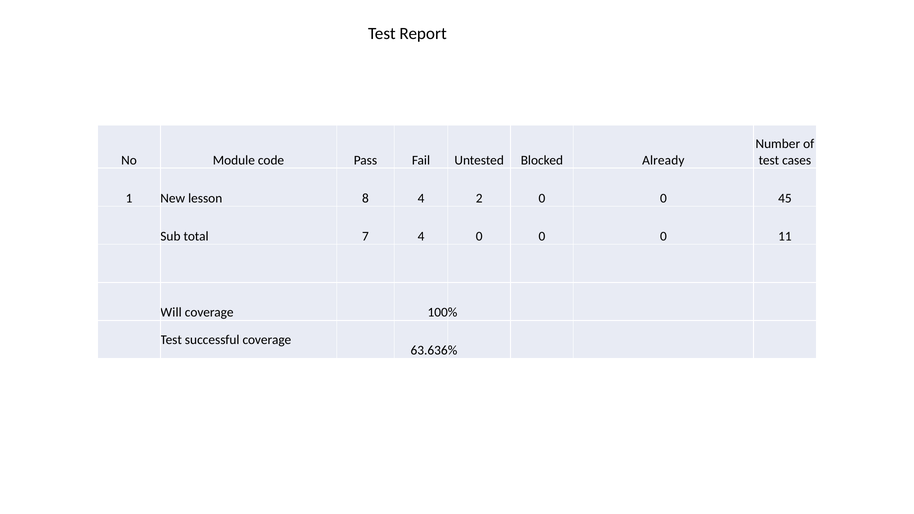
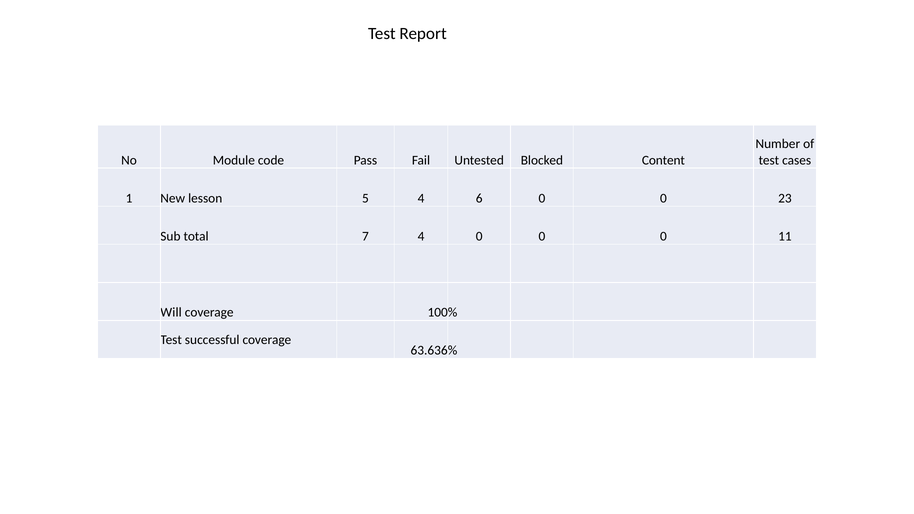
Already: Already -> Content (663, 160)
8: 8 -> 5 (365, 198)
2: 2 -> 6 (479, 198)
45: 45 -> 23 (785, 198)
